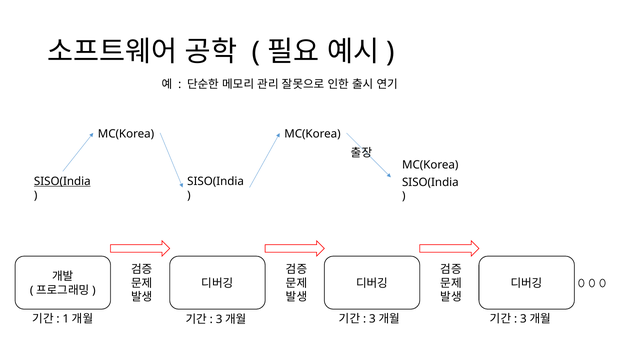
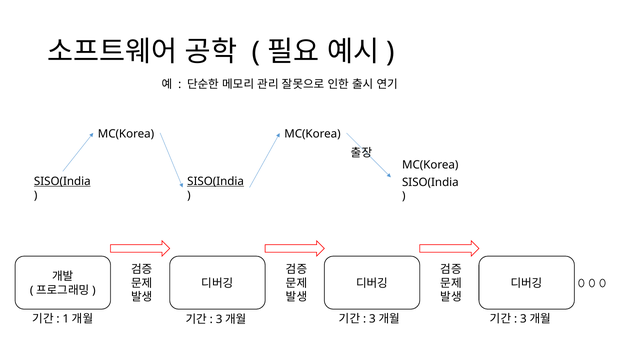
SISO(India underline: none -> present (216, 181)
